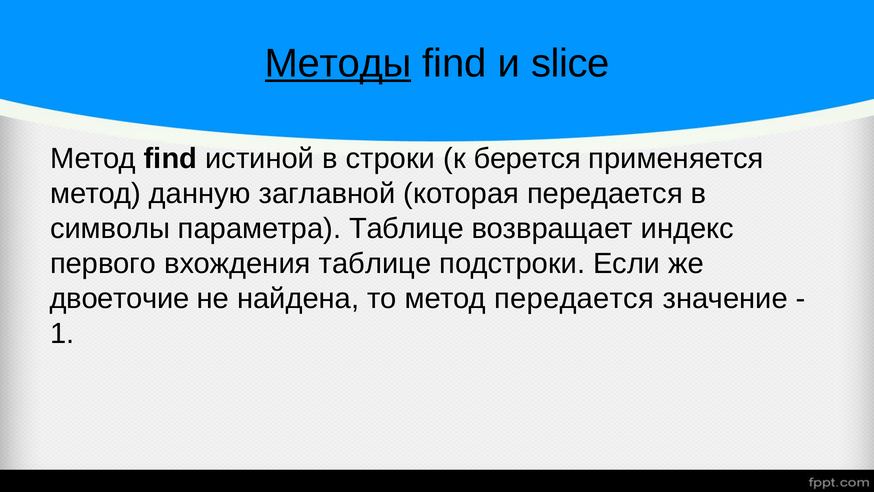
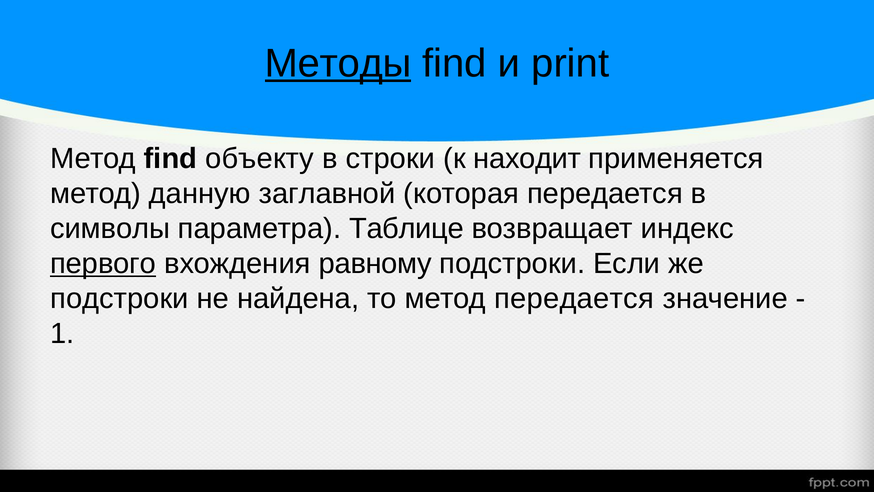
slice: slice -> print (570, 63)
истиной: истиной -> объекту (260, 158)
берется: берется -> находит (527, 158)
первого underline: none -> present (103, 263)
вхождения таблице: таблице -> равному (375, 263)
двоеточие: двоеточие -> подстроки (119, 298)
